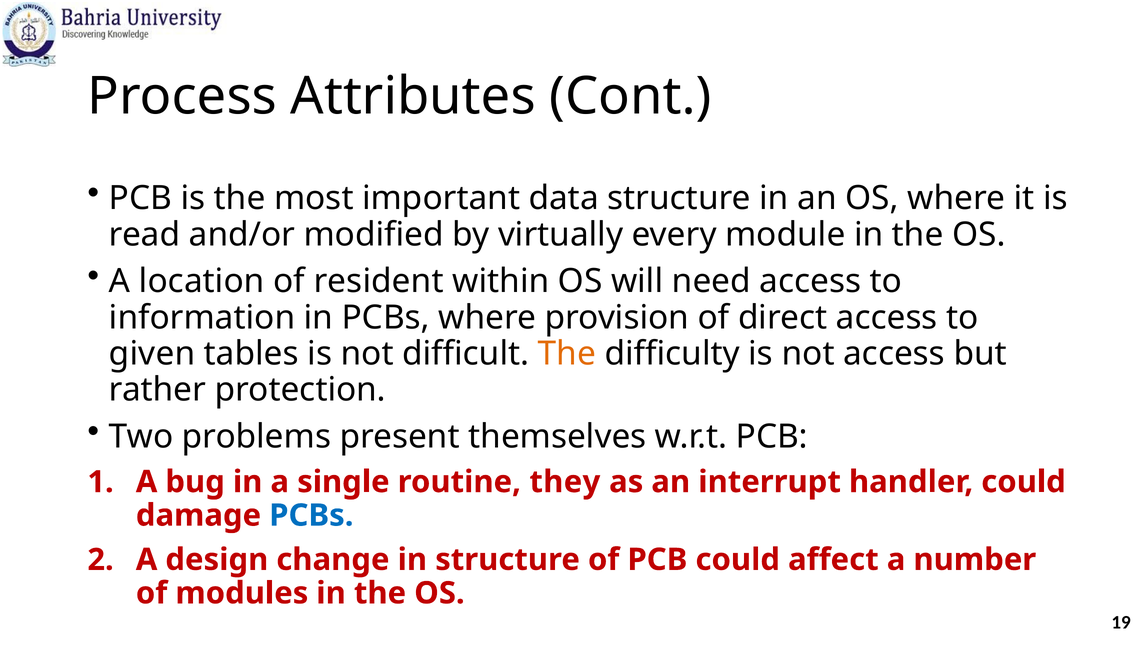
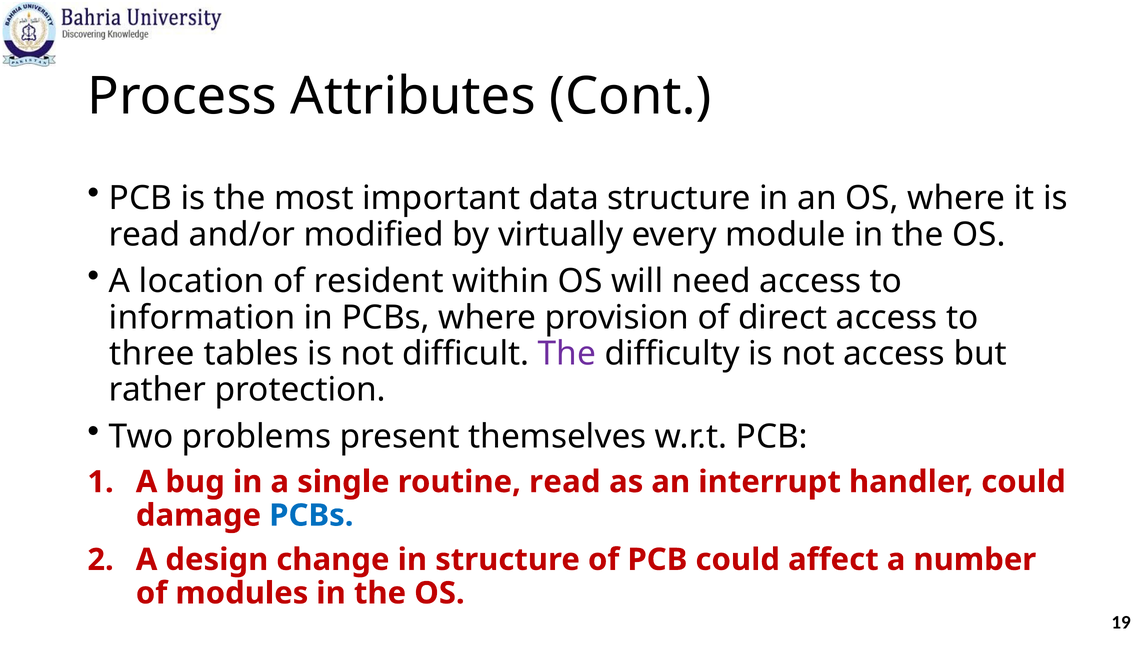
given: given -> three (152, 354)
The colour: orange -> purple (567, 354)
routine they: they -> read (565, 482)
